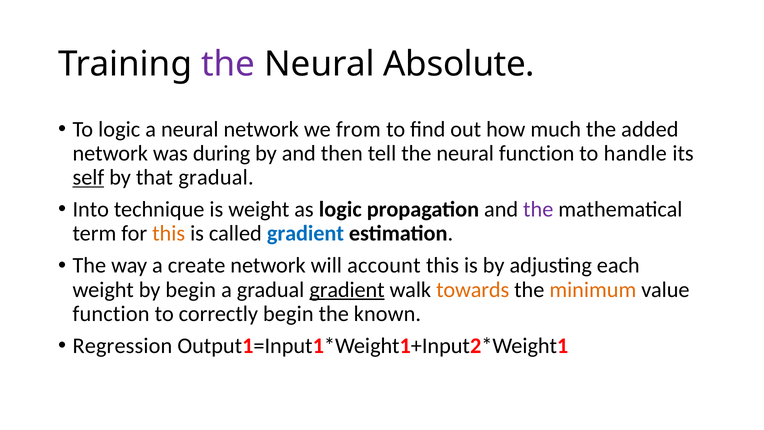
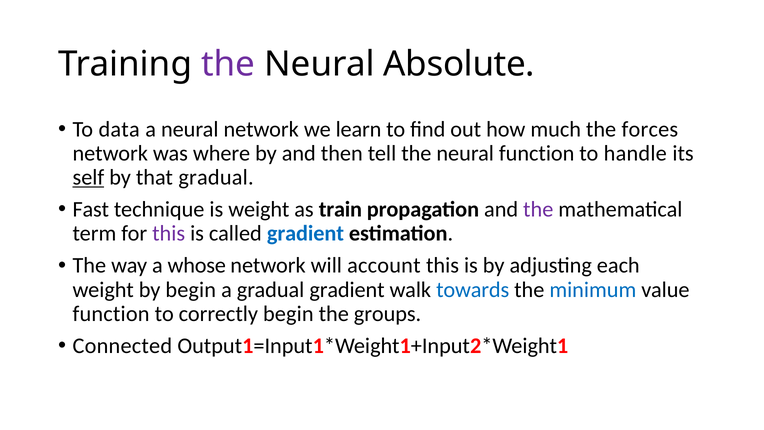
To logic: logic -> data (119, 129)
from: from -> learn (359, 129)
added: added -> forces (650, 129)
during: during -> where (222, 153)
Into: Into -> Fast (91, 209)
as logic: logic -> train (340, 209)
this colour: orange -> purple (169, 233)
create: create -> whose (197, 265)
gradient underline: present -> none (347, 290)
towards colour: orange -> blue (473, 290)
minimum colour: orange -> blue (593, 290)
known: known -> groups (388, 314)
Regression: Regression -> Connected (122, 346)
